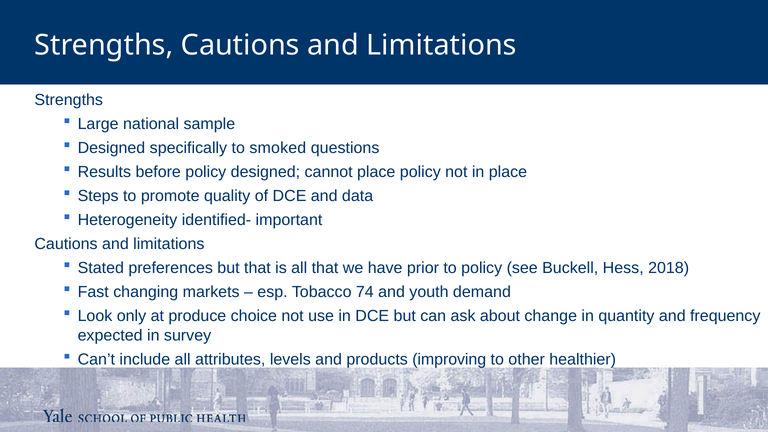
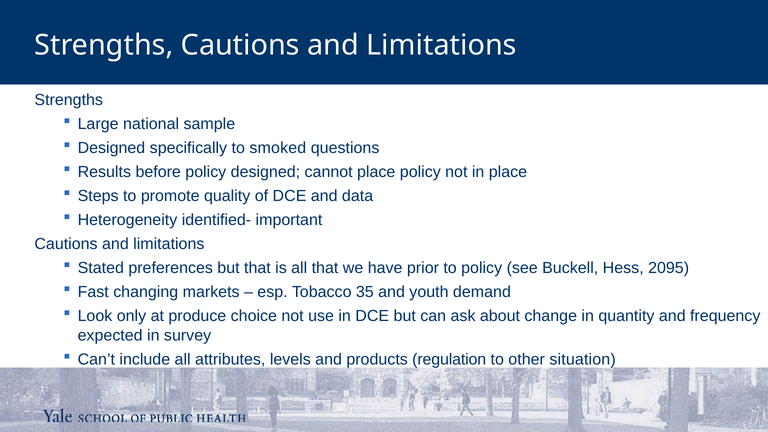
2018: 2018 -> 2095 (669, 268)
74: 74 -> 35 (365, 292)
improving: improving -> regulation (449, 359)
healthier: healthier -> situation (583, 359)
